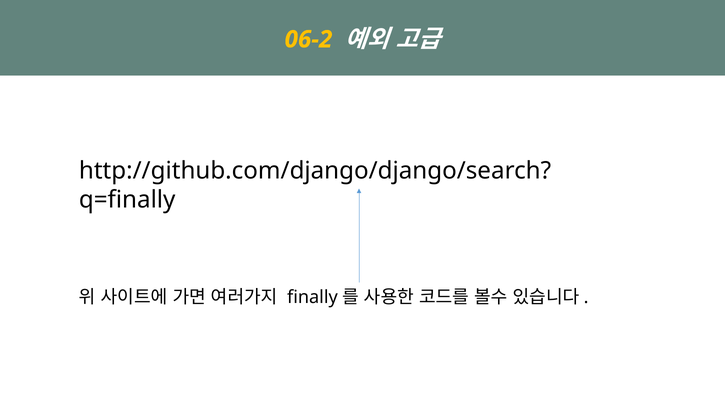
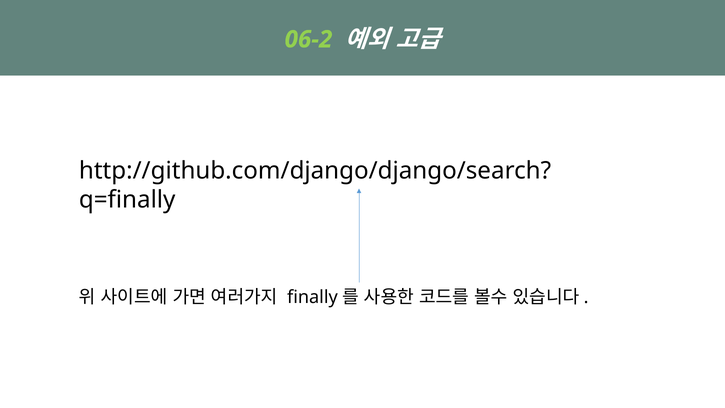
06-2 colour: yellow -> light green (309, 39)
